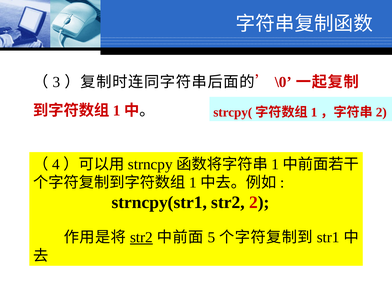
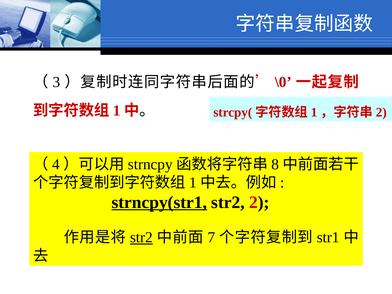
1: 1 -> 8 (275, 164)
strncpy(str1 underline: none -> present (159, 202)
5: 5 -> 7 (211, 237)
